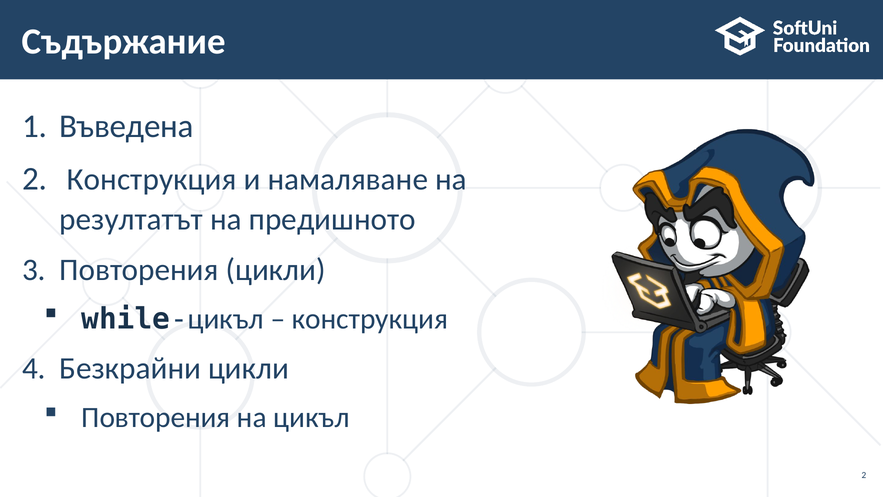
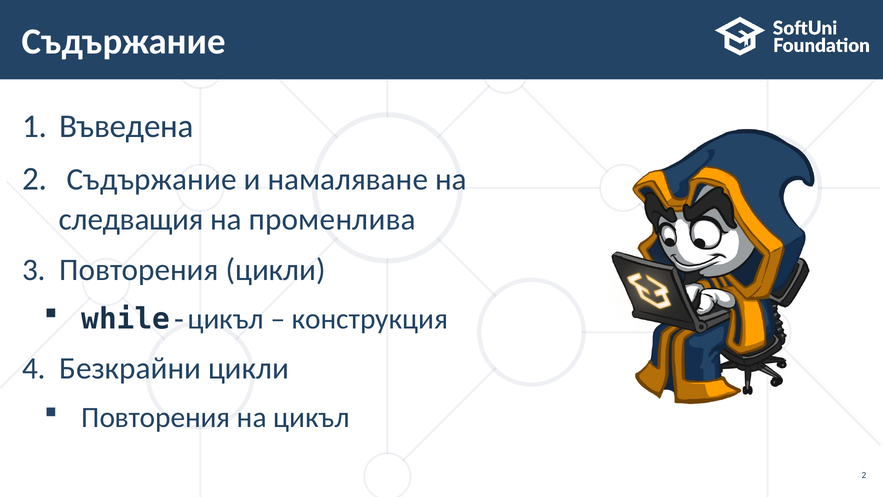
Конструкция: Конструкция -> Съдържание (152, 180)
резултатът: резултатът -> следващия (131, 219)
предишното: предишното -> променлива (332, 219)
